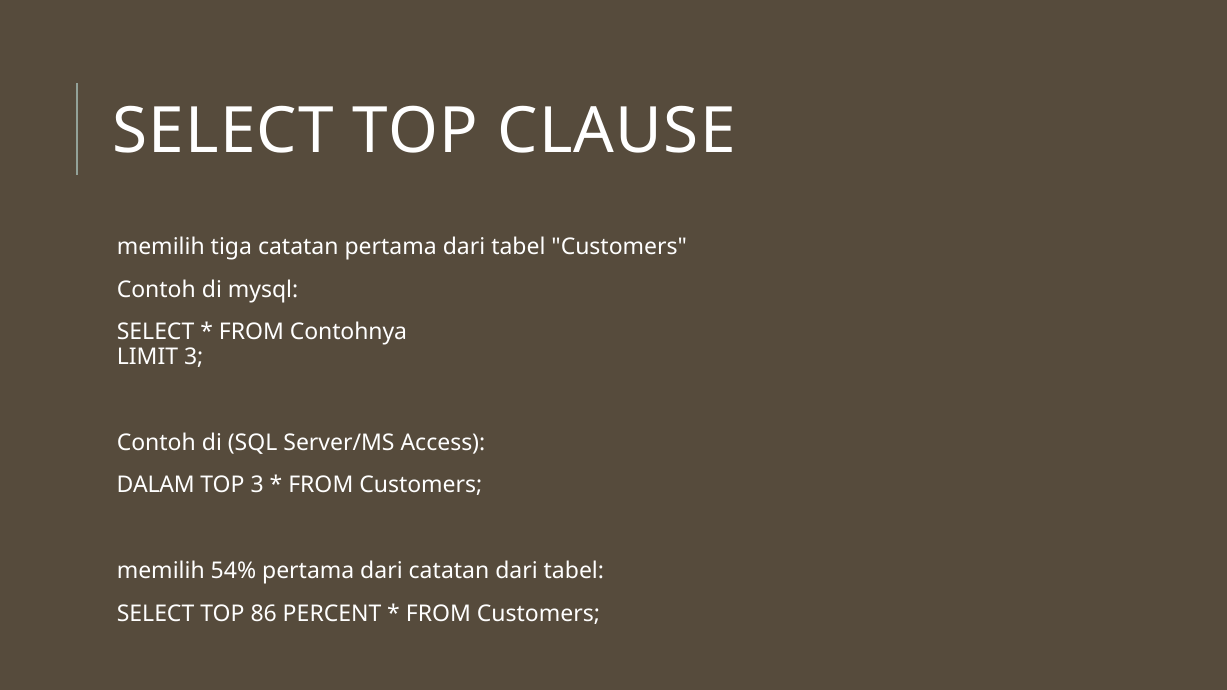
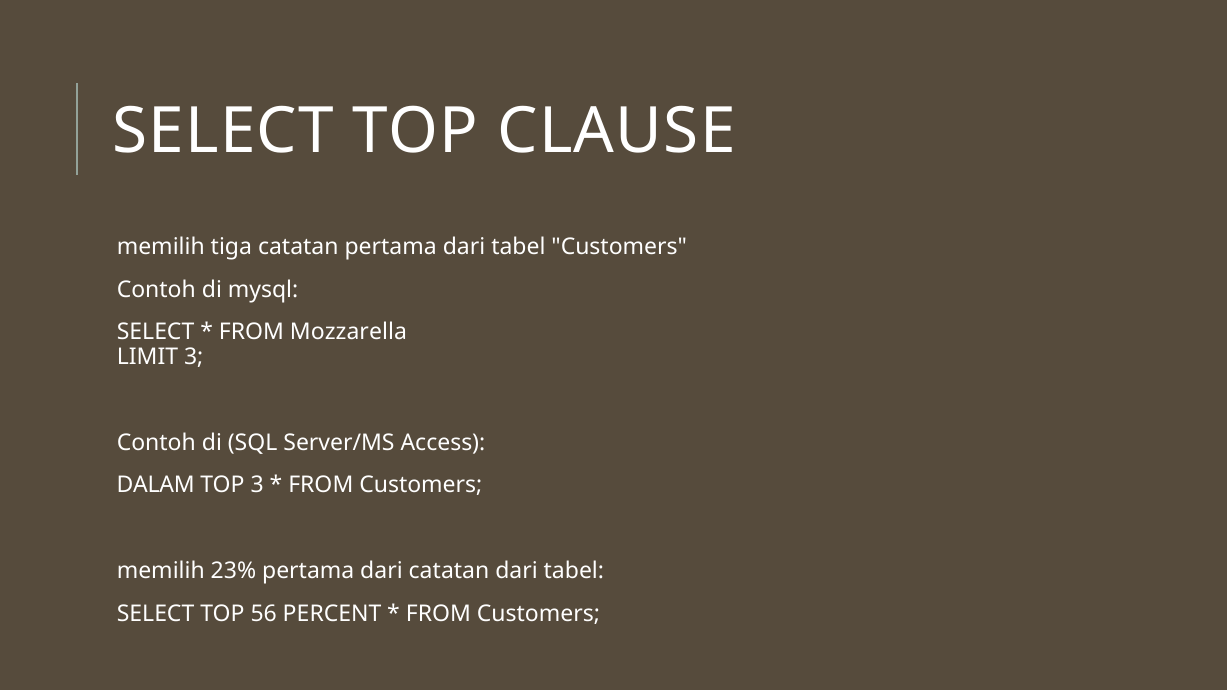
Contohnya: Contohnya -> Mozzarella (348, 332)
54%: 54% -> 23% (233, 571)
86: 86 -> 56 (264, 614)
